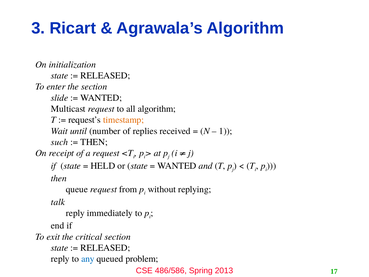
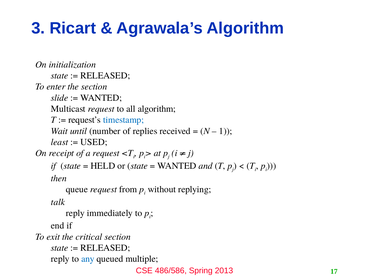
timestamp colour: orange -> blue (123, 120)
such: such -> least (60, 142)
THEN: THEN -> USED (94, 142)
problem: problem -> multiple (142, 259)
